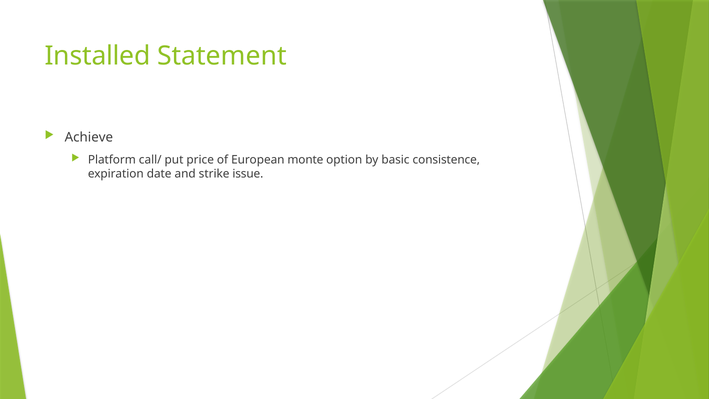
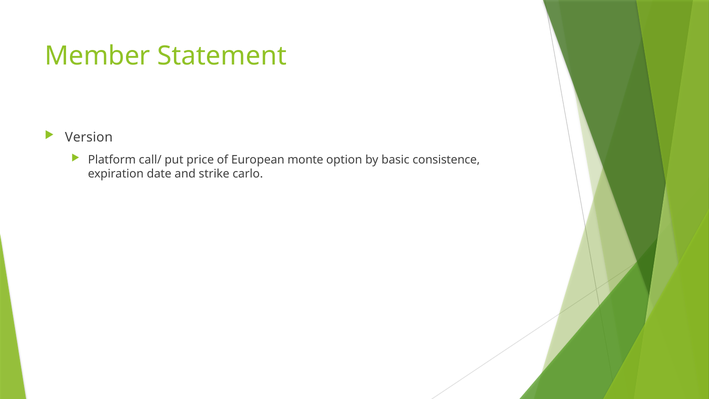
Installed: Installed -> Member (98, 56)
Achieve: Achieve -> Version (89, 137)
issue: issue -> carlo (248, 174)
